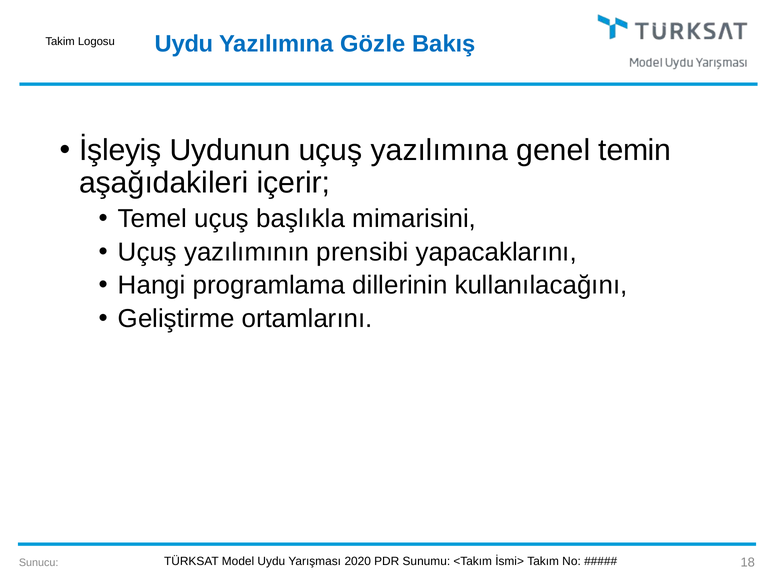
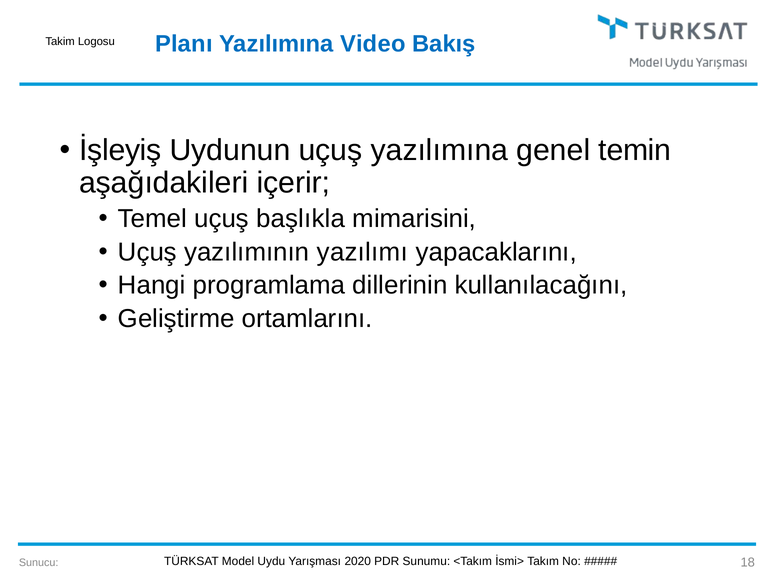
Uydu: Uydu -> Planı (184, 44)
Gözle: Gözle -> Video (373, 44)
prensibi: prensibi -> yazılımı (362, 252)
